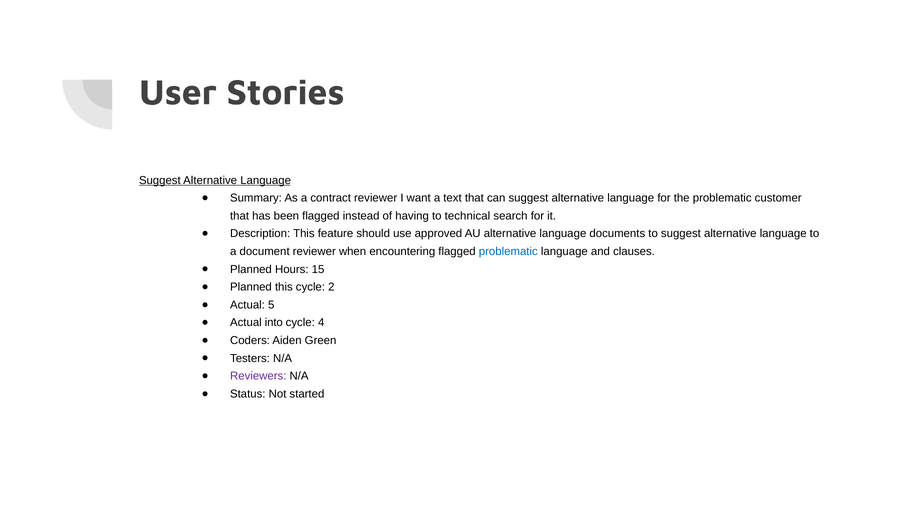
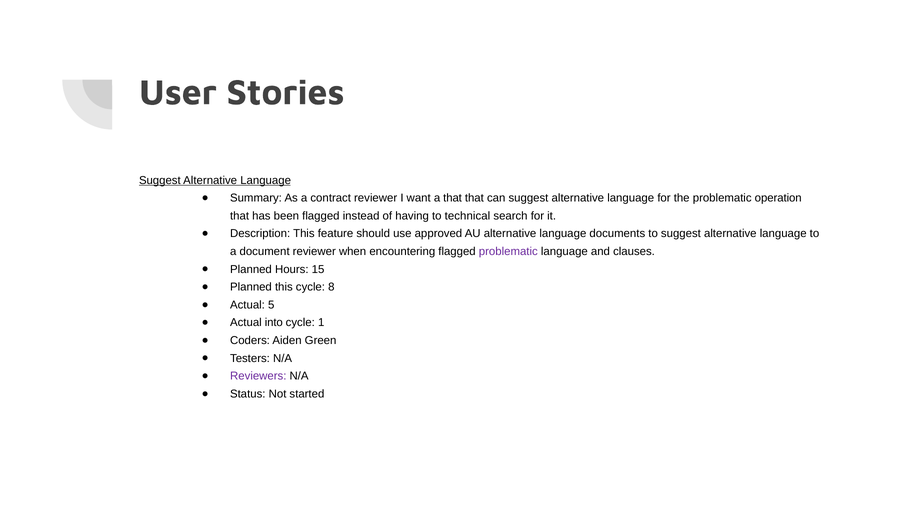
a text: text -> that (453, 198)
customer: customer -> operation (778, 198)
problematic colour: blue -> purple (508, 251)
2: 2 -> 8 (331, 287)
4: 4 -> 1 (321, 322)
